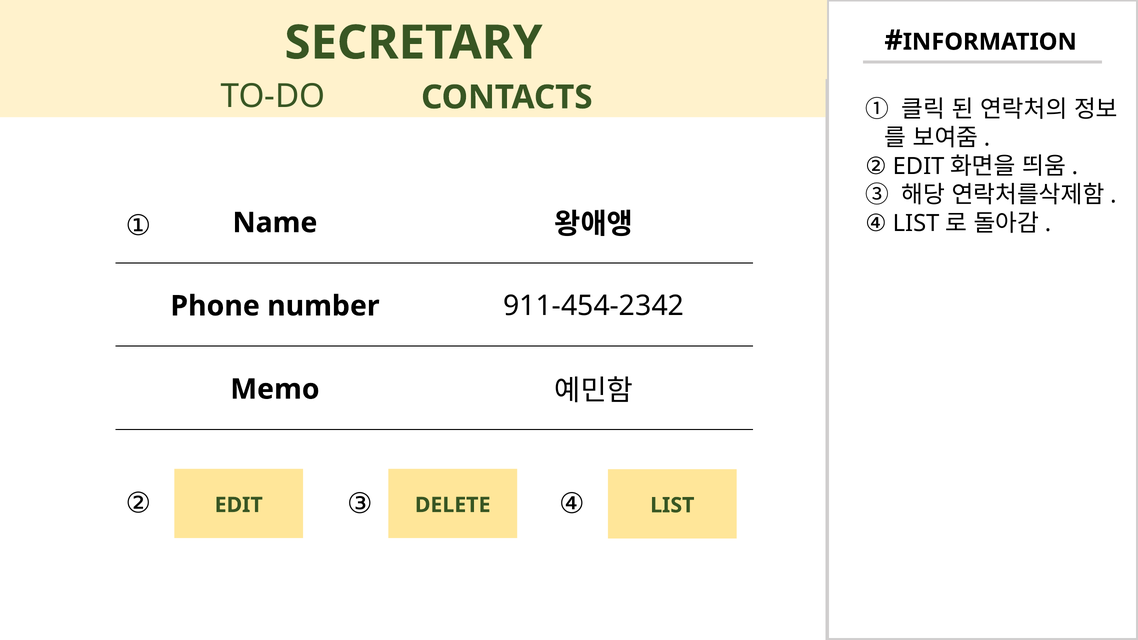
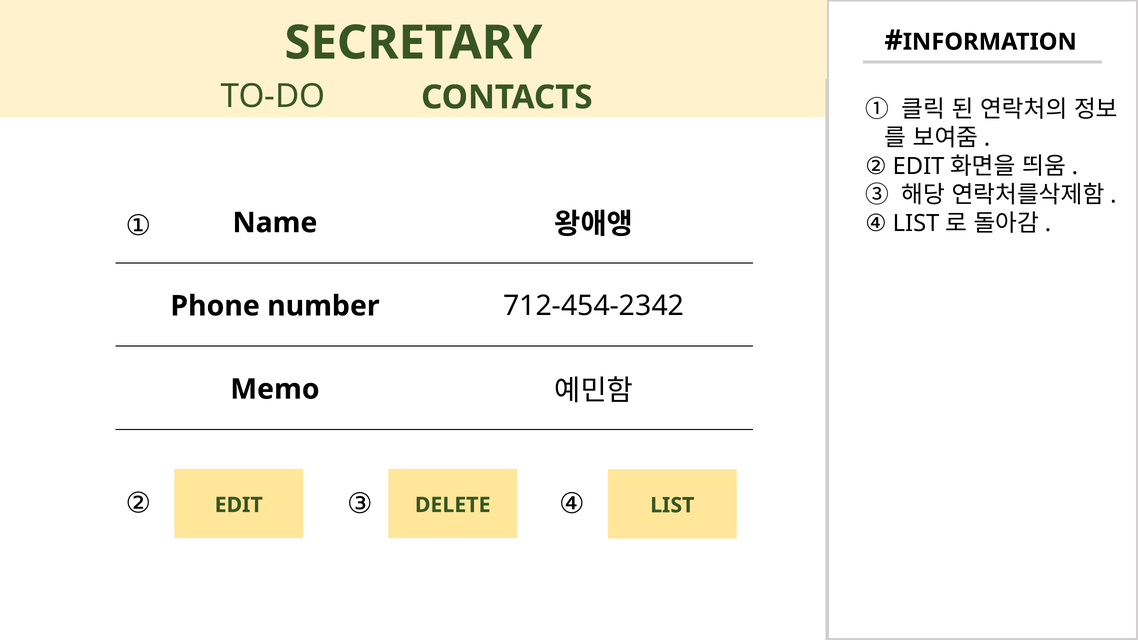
911-454-2342: 911-454-2342 -> 712-454-2342 (594, 306)
